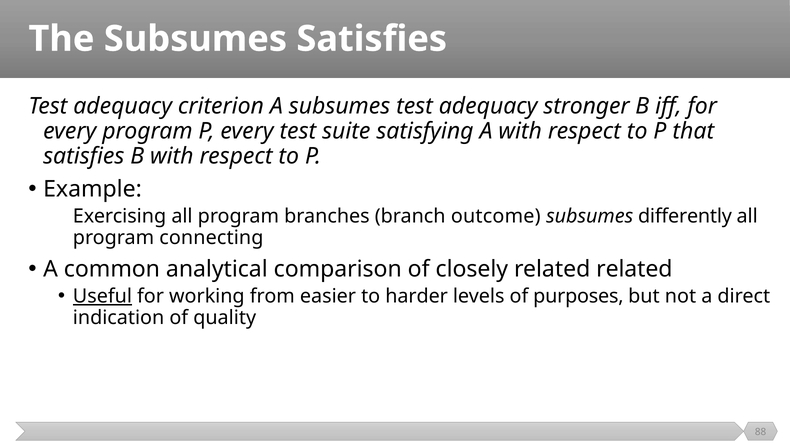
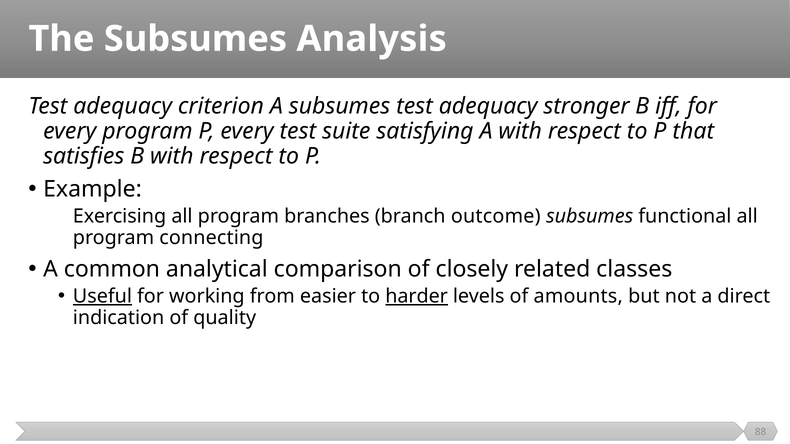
Subsumes Satisfies: Satisfies -> Analysis (372, 39)
differently: differently -> functional (685, 217)
related related: related -> classes (634, 269)
harder underline: none -> present (417, 296)
purposes: purposes -> amounts (578, 296)
